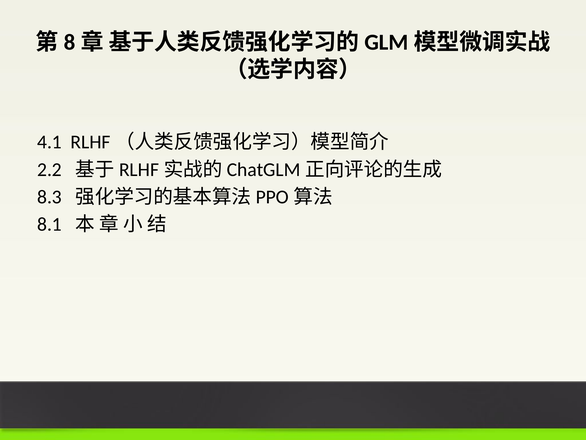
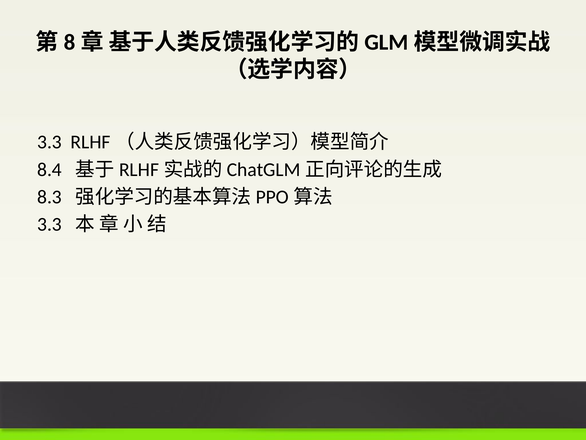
4.1: 4.1 -> 3.3 (49, 142)
2.2: 2.2 -> 8.4 (49, 169)
8.1: 8.1 -> 3.3 (49, 224)
